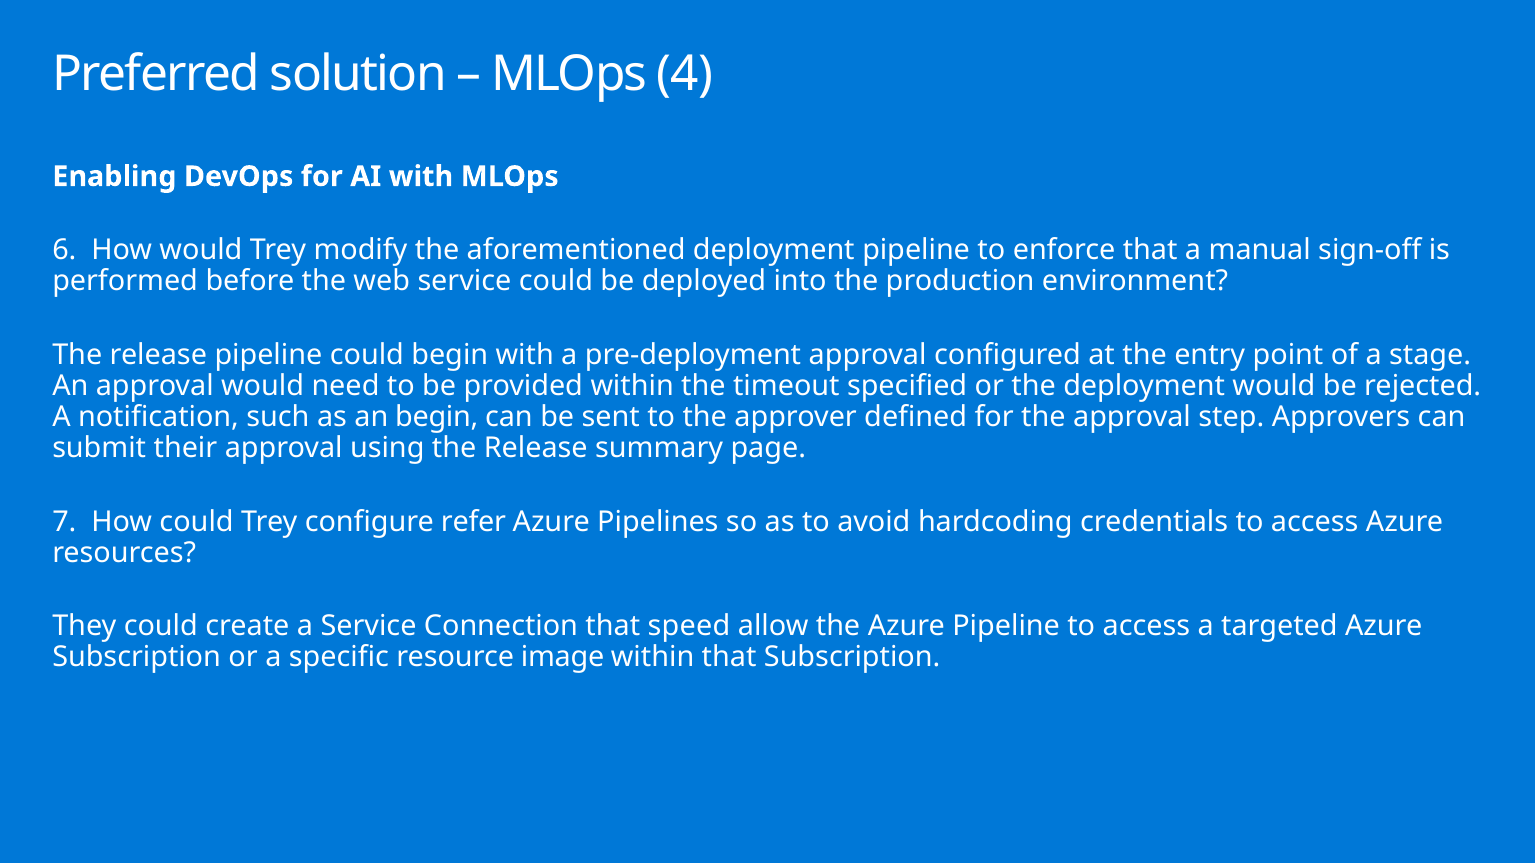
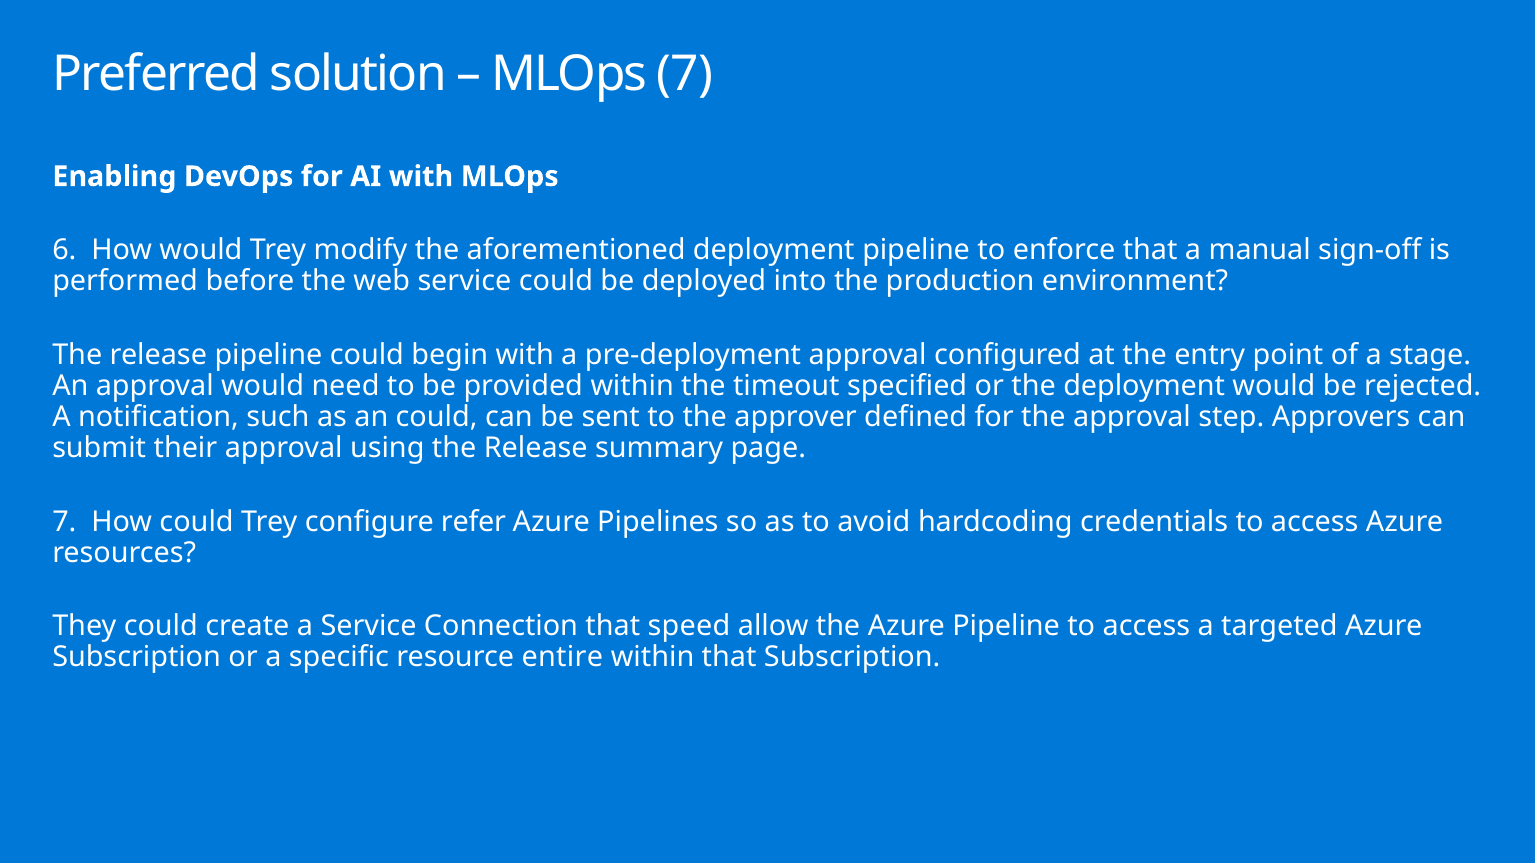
MLOps 4: 4 -> 7 (685, 74)
an begin: begin -> could (437, 417)
image: image -> entire (562, 658)
